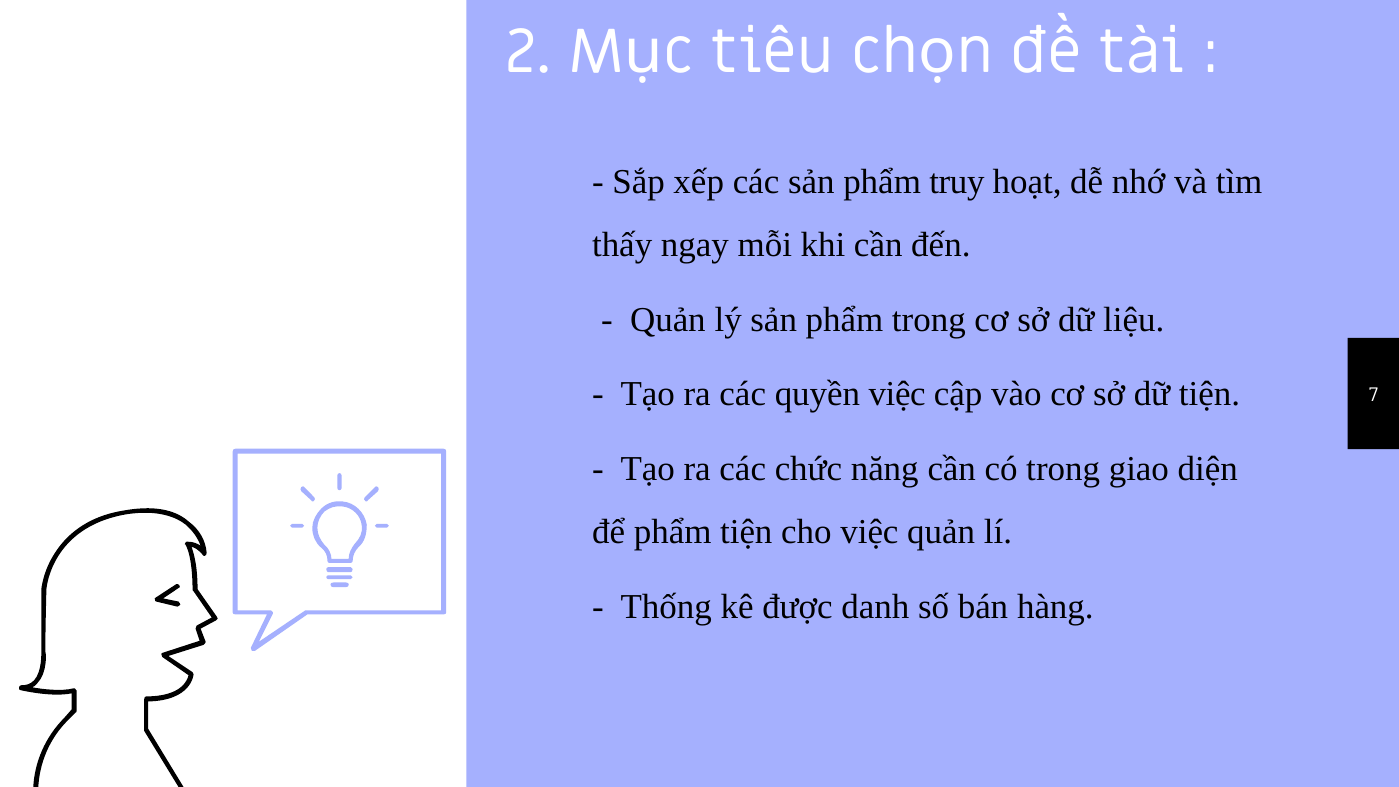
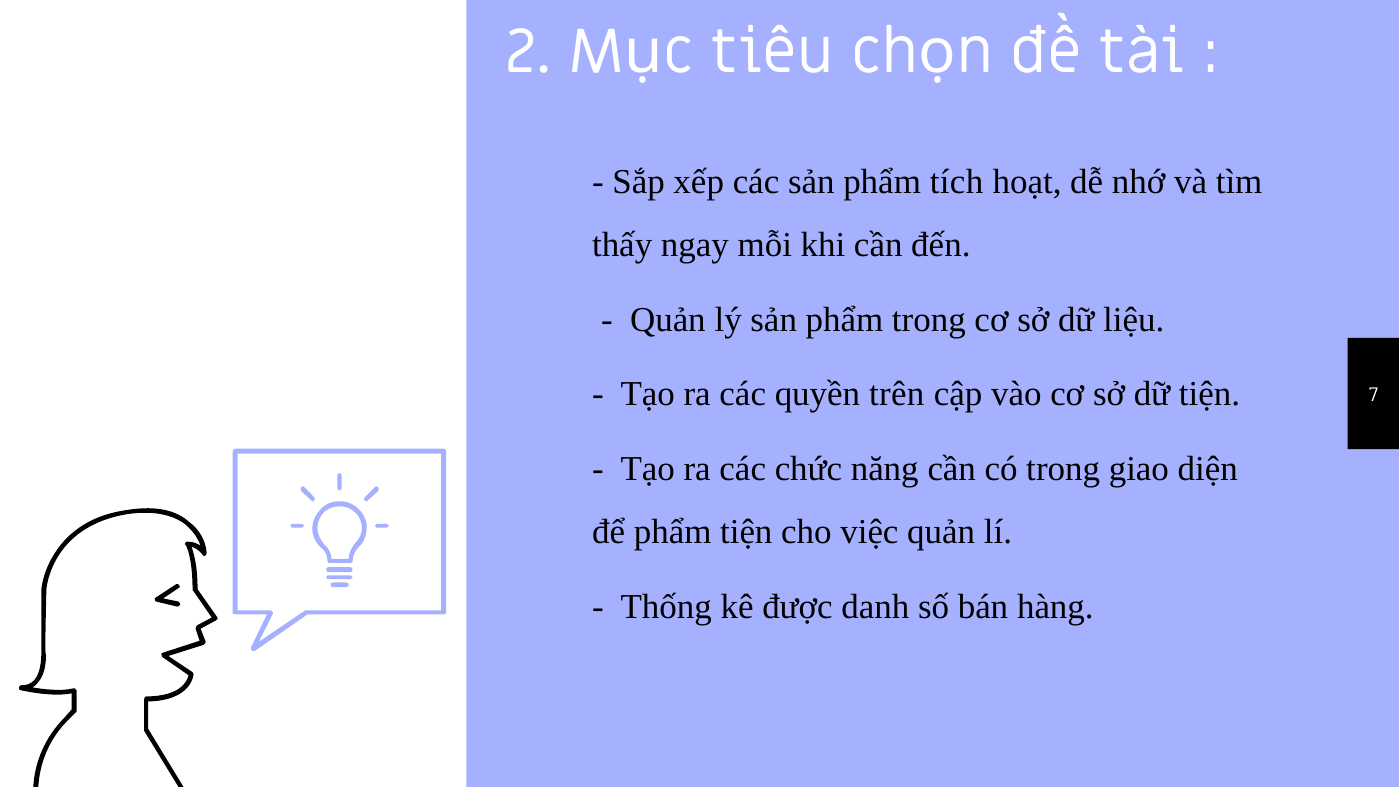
truy: truy -> tích (957, 182)
quyền việc: việc -> trên (897, 394)
